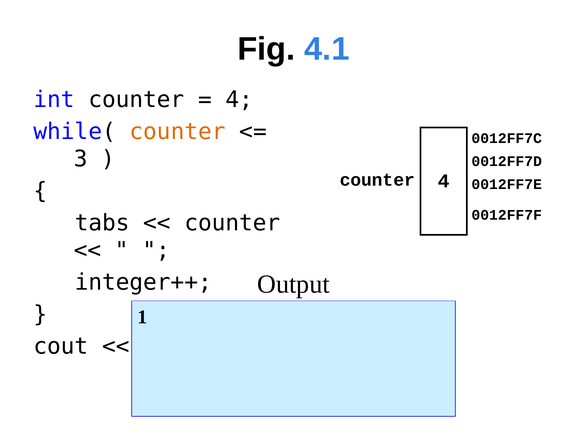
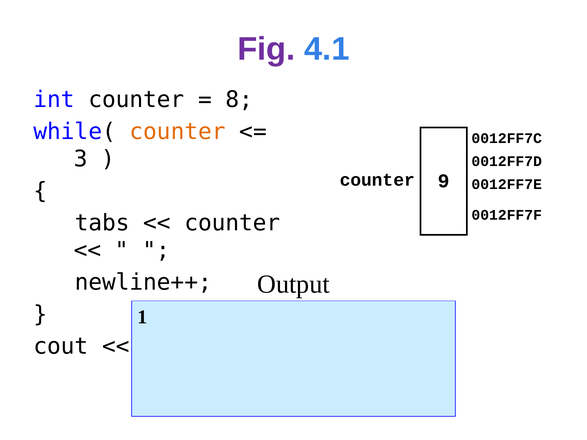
Fig colour: black -> purple (266, 49)
4: 4 -> 8 (239, 100)
counter 4: 4 -> 9 (444, 181)
integer++: integer++ -> newline++ (143, 282)
